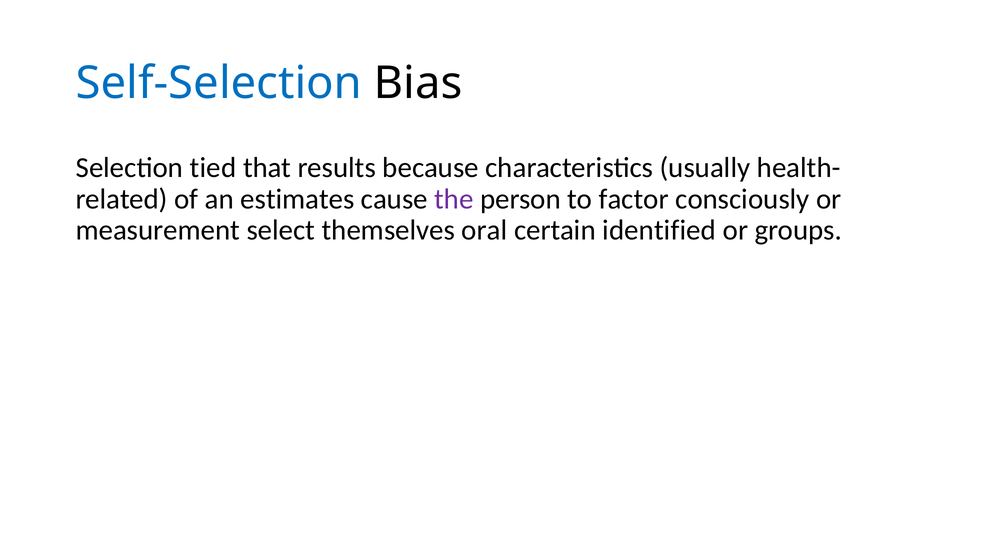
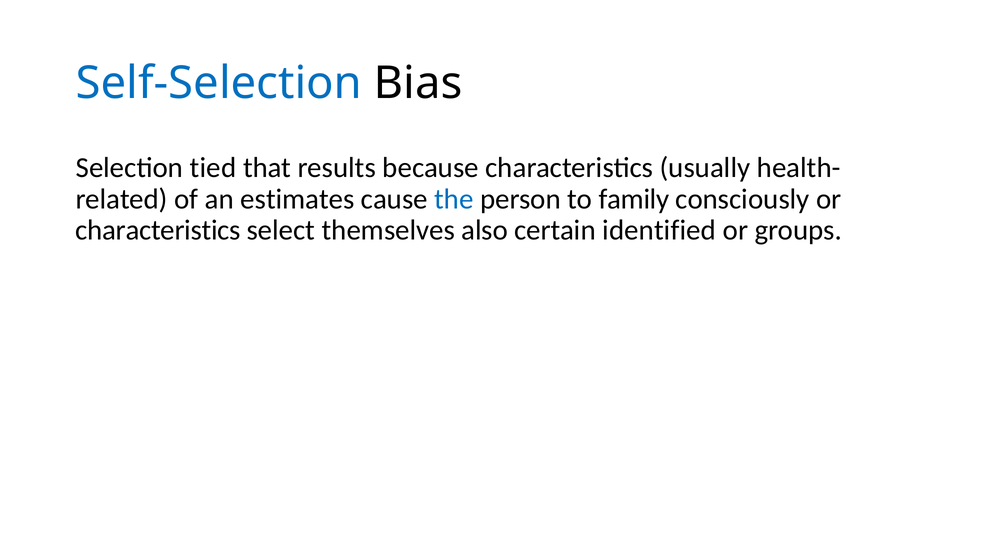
the colour: purple -> blue (454, 199)
factor: factor -> family (634, 199)
measurement: measurement -> characteristics (158, 230)
oral: oral -> also (485, 230)
